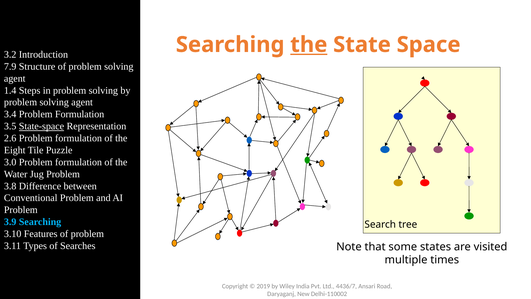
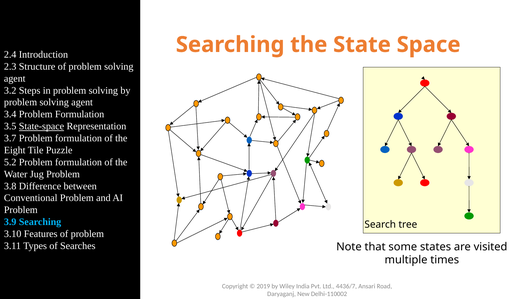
the underline: present -> none (309, 45)
3.2: 3.2 -> 2.4 (10, 54)
7.9: 7.9 -> 2.3 (10, 66)
1.4: 1.4 -> 3.2 (10, 90)
2.6: 2.6 -> 3.7 (10, 138)
3.0: 3.0 -> 5.2 (10, 162)
